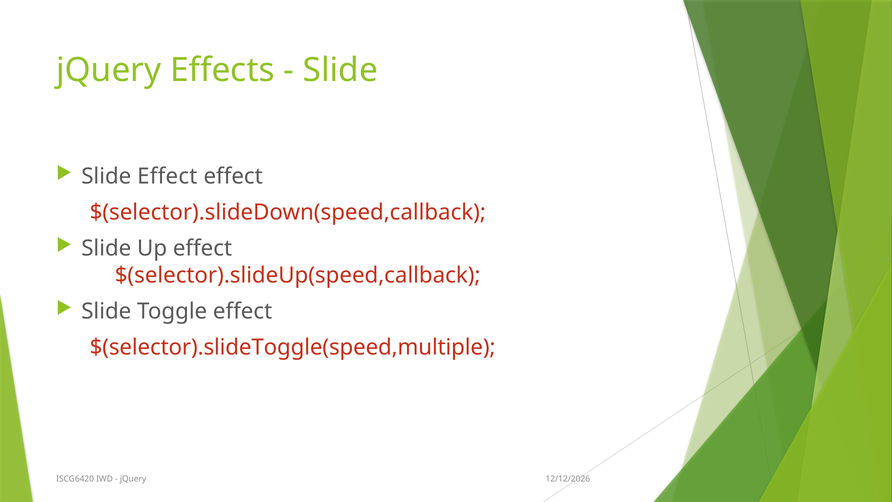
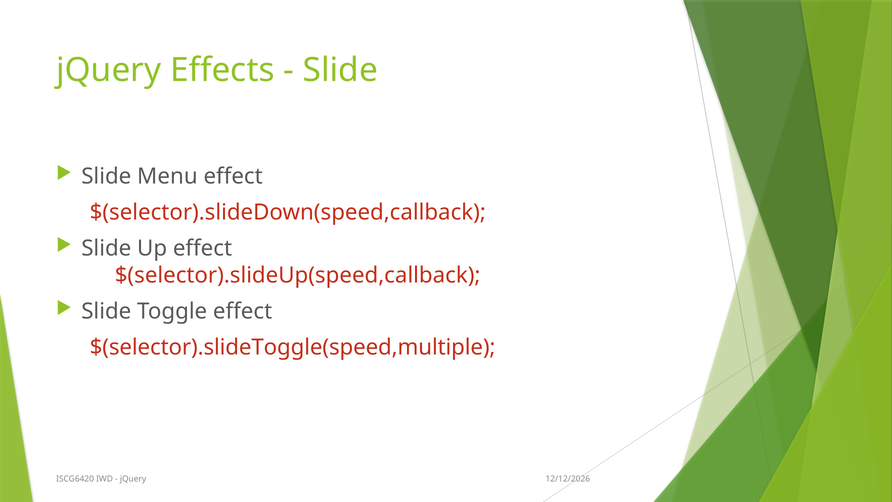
Slide Effect: Effect -> Menu (167, 176)
